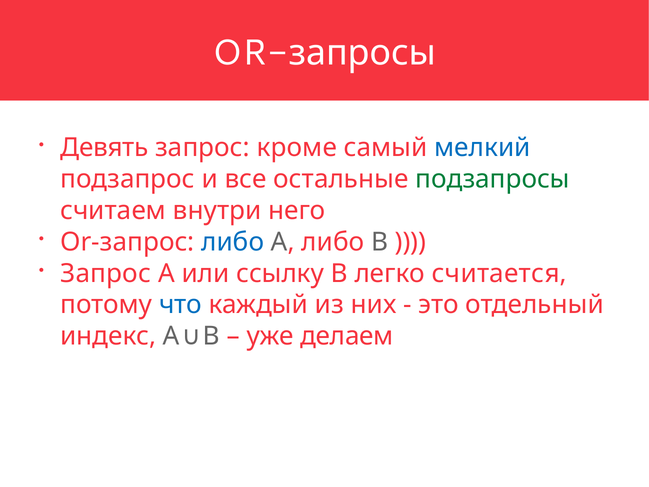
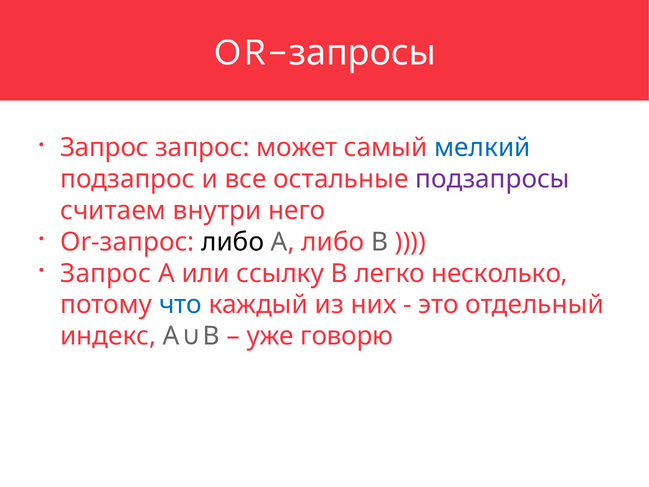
Девять: Девять -> Запрос (104, 148)
кроме: кроме -> может (297, 148)
подзапросы colour: green -> purple (493, 179)
либо colour: blue -> black (233, 242)
считается: считается -> несколько (500, 273)
делаем: делаем -> говорю (347, 336)
